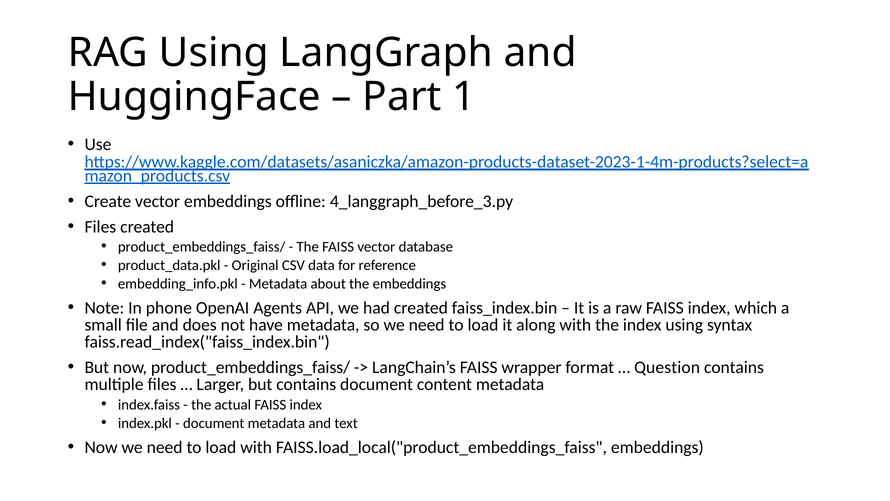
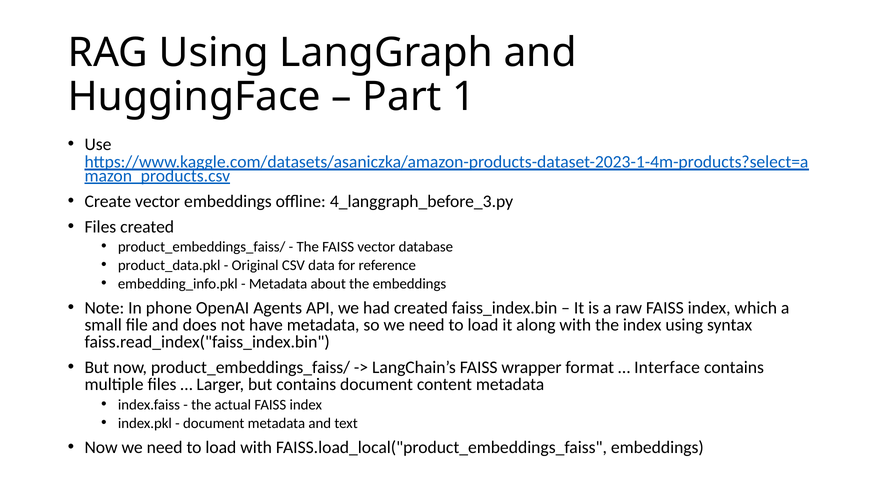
Question: Question -> Interface (667, 367)
